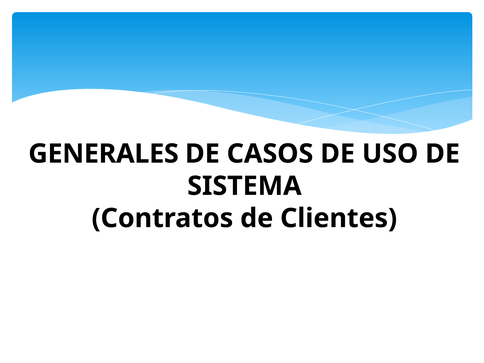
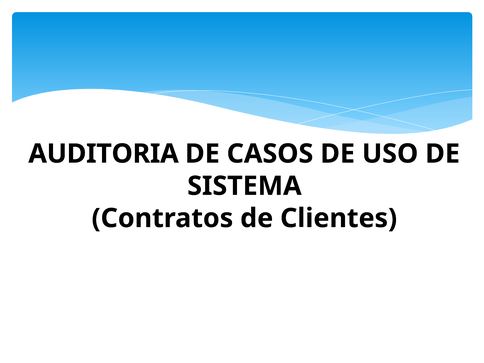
GENERALES: GENERALES -> AUDITORIA (104, 154)
